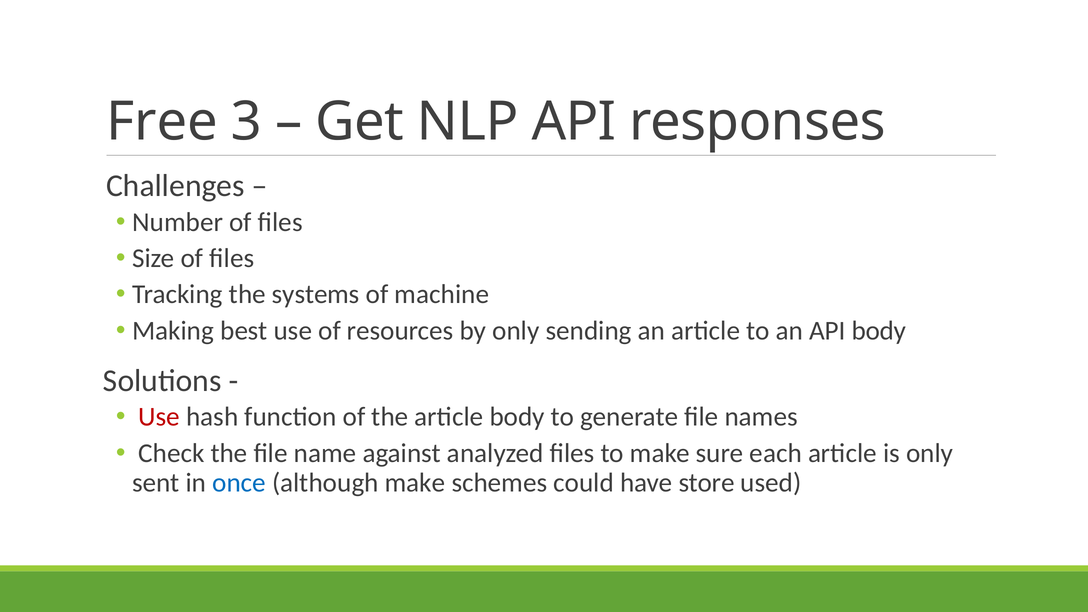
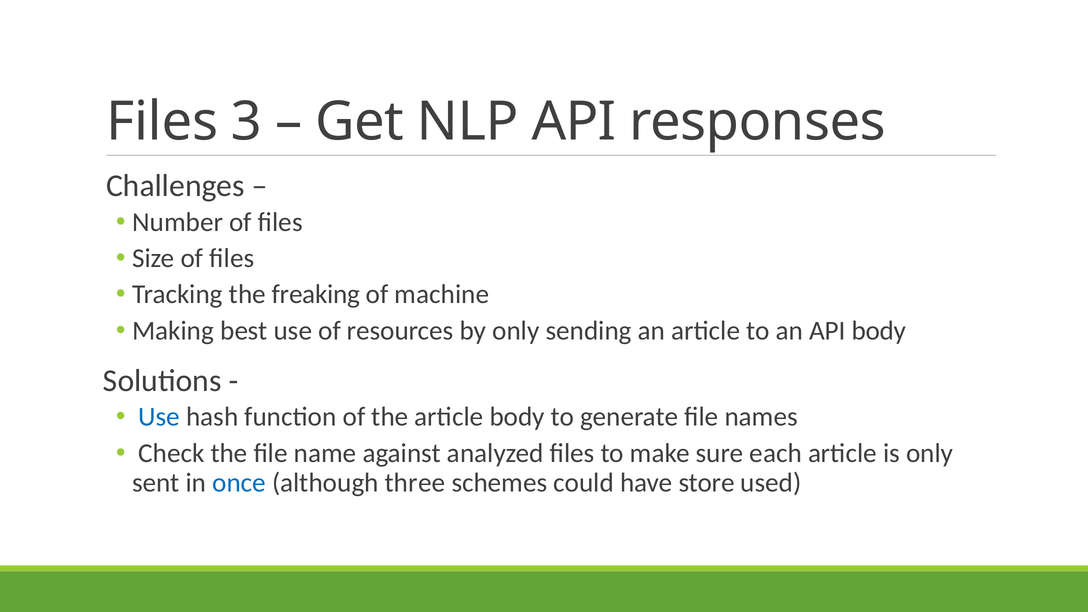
Free: Free -> Files (162, 122)
systems: systems -> freaking (316, 295)
Use colour: red -> blue (159, 417)
although make: make -> three (415, 483)
